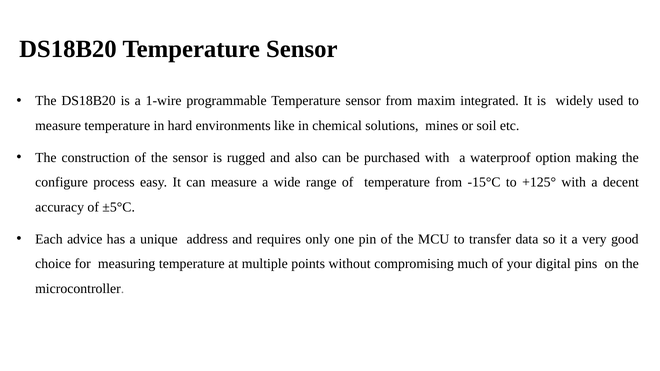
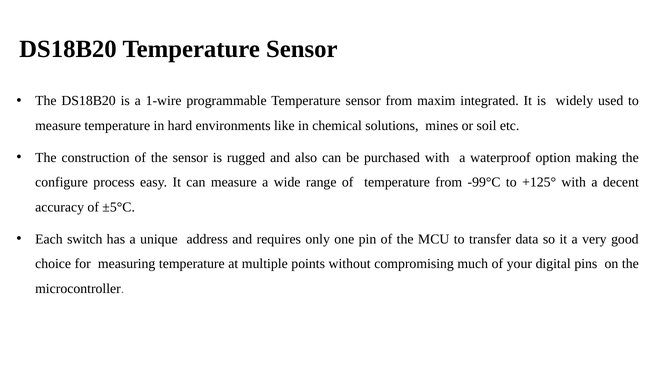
-15°C: -15°C -> -99°C (484, 182)
advice: advice -> switch (85, 239)
